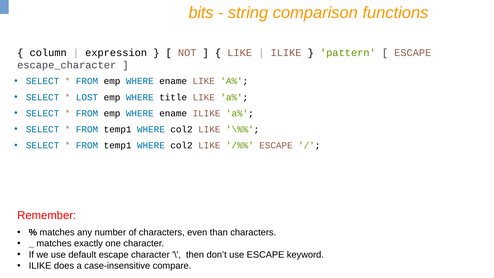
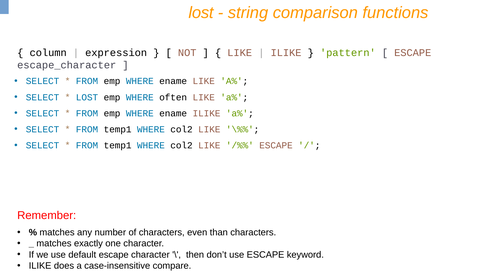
bits: bits -> lost (201, 13)
title: title -> often (173, 97)
